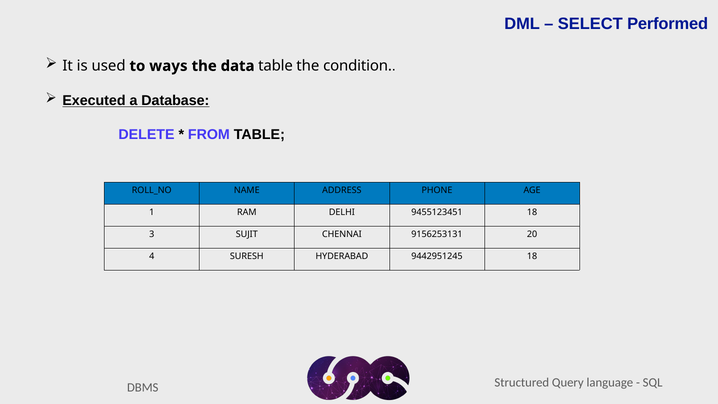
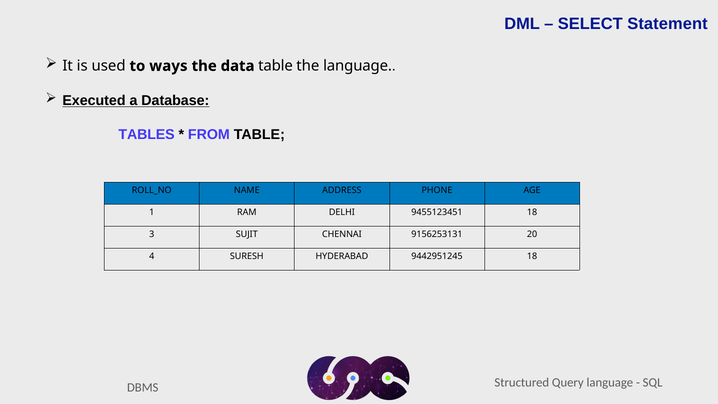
Performed: Performed -> Statement (667, 24)
the condition: condition -> language (358, 66)
DELETE: DELETE -> TABLES (147, 135)
